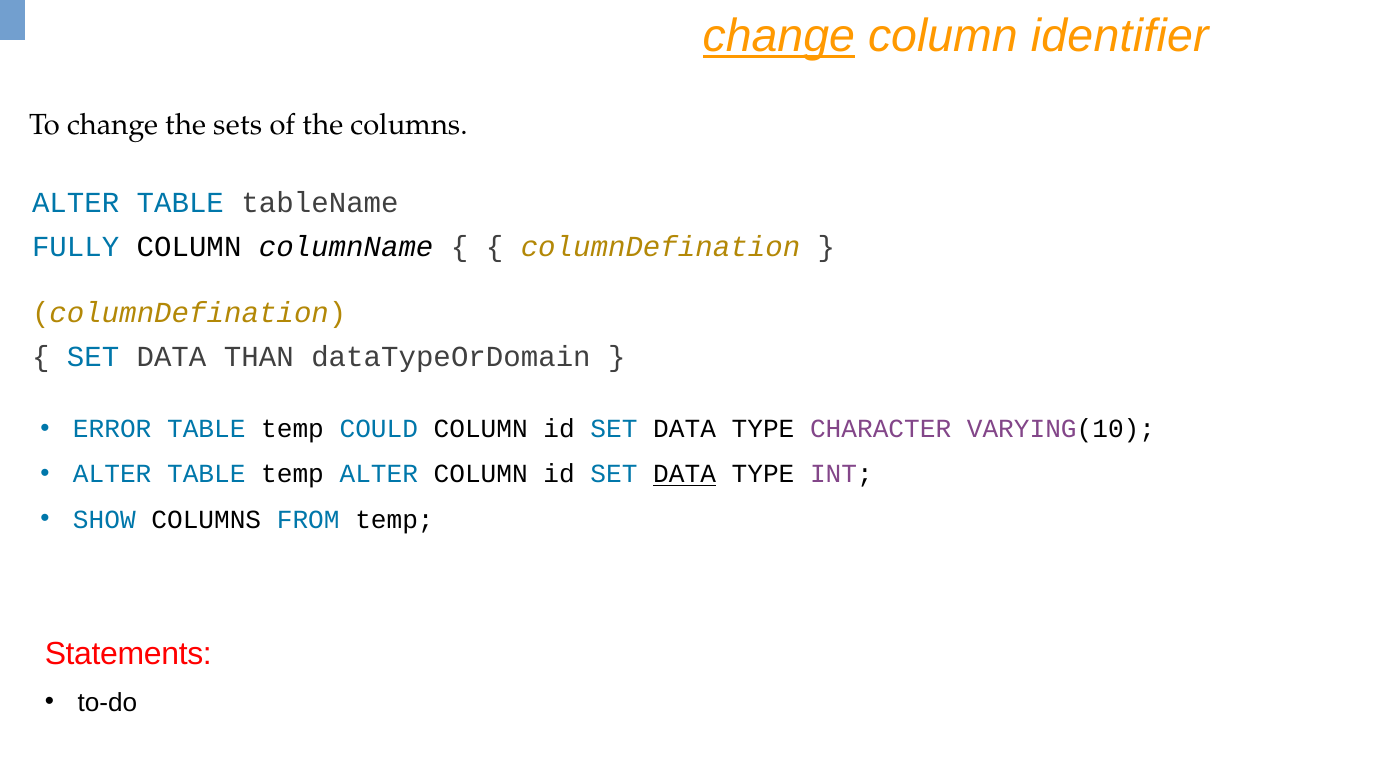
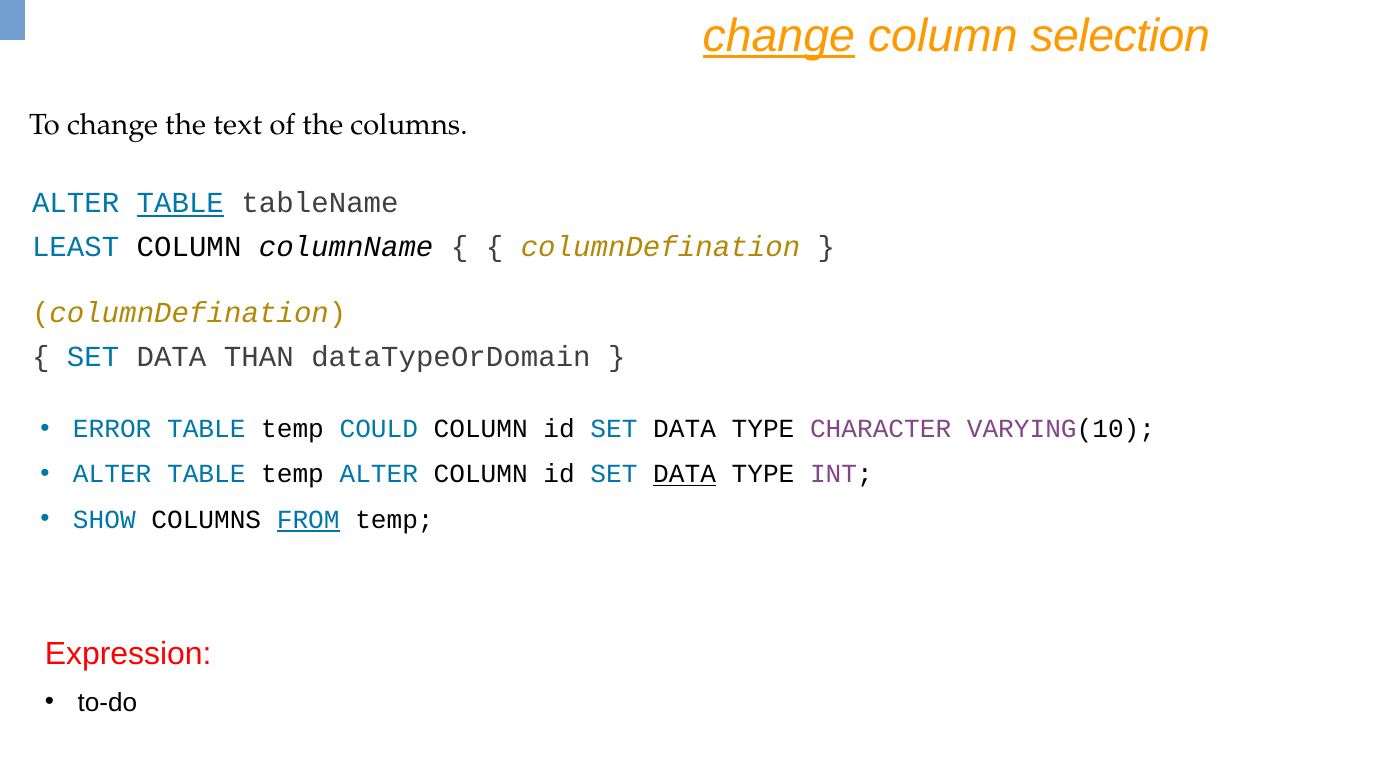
identifier: identifier -> selection (1120, 36)
sets: sets -> text (238, 125)
TABLE underline: none -> present (180, 203)
FULLY: FULLY -> LEAST (76, 247)
FROM underline: none -> present (308, 520)
Statements: Statements -> Expression (128, 654)
